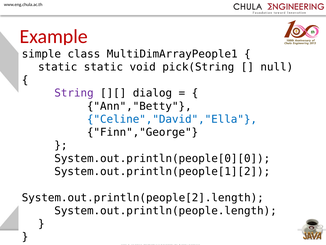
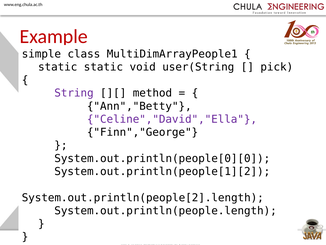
pick(String: pick(String -> user(String (198, 67)
null: null -> pick (277, 67)
dialog: dialog -> method (152, 93)
Celine","David","Ella colour: blue -> purple (172, 119)
